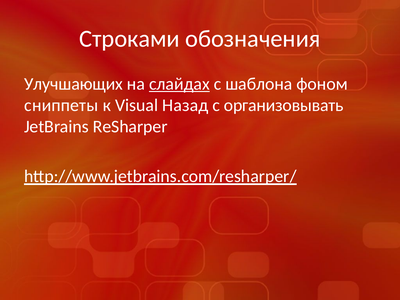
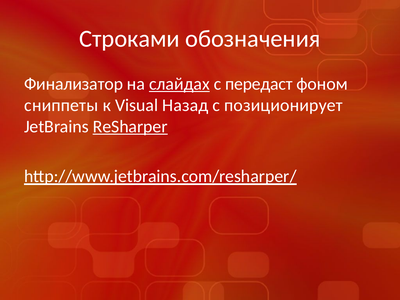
Улучшающих: Улучшающих -> Финализатор (74, 84)
шаблона: шаблона -> передаст (259, 84)
организовывать: организовывать -> позиционирует (283, 105)
ReSharper underline: none -> present (130, 127)
